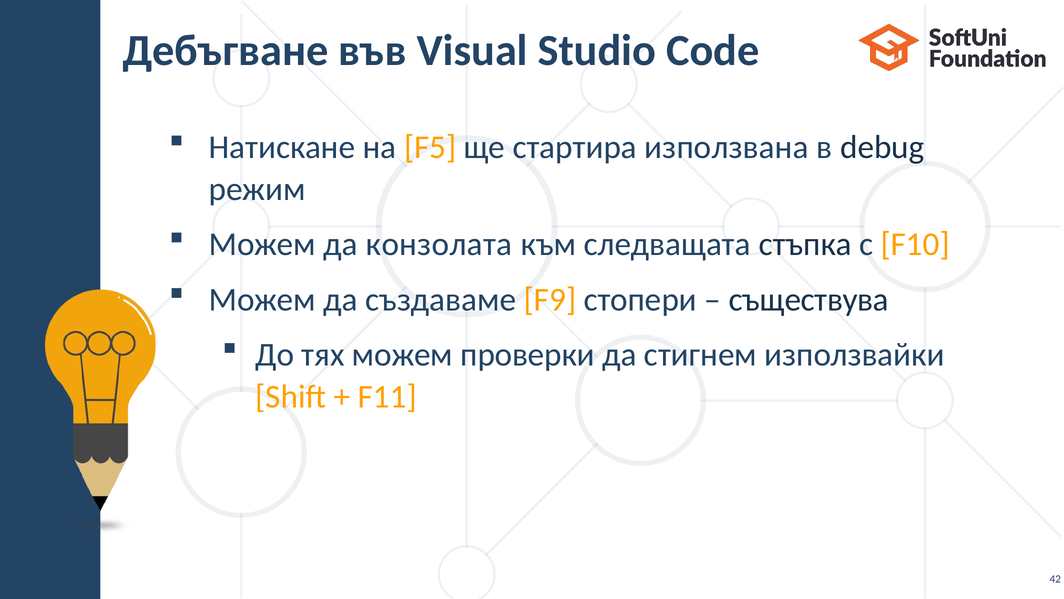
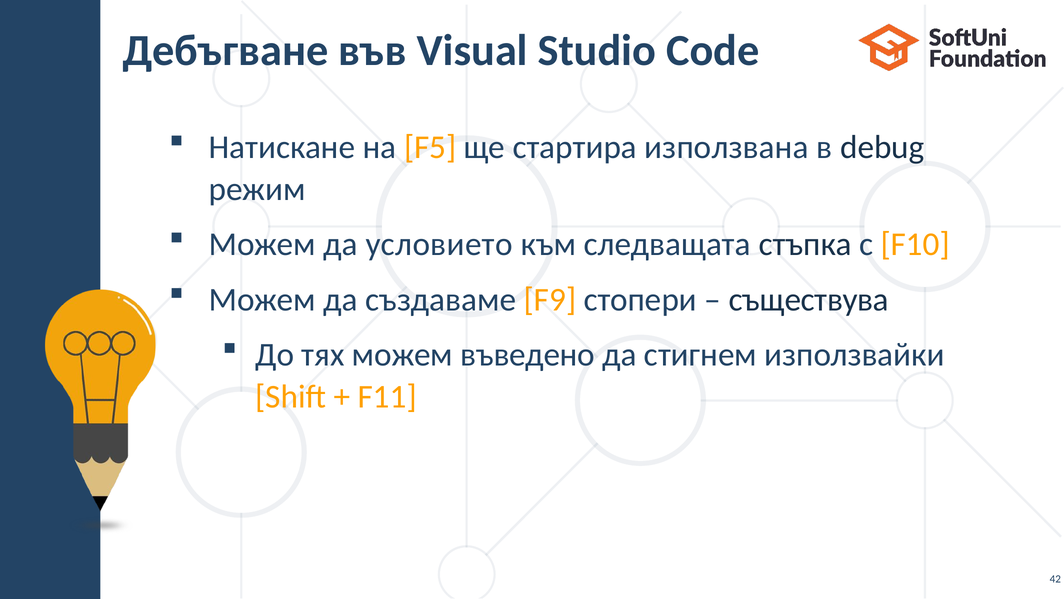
конзолата: конзолата -> условието (439, 244)
проверки: проверки -> въведено (528, 355)
